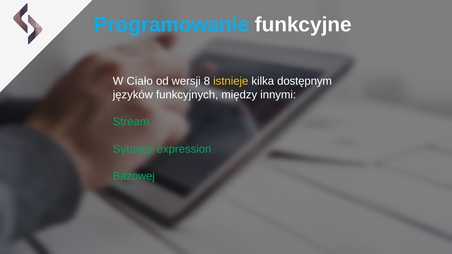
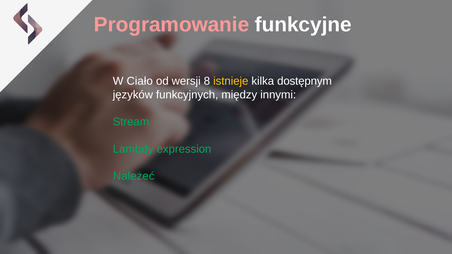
Programowanie colour: light blue -> pink (172, 25)
Sytuacji: Sytuacji -> Lambdy (133, 149)
Bazowej: Bazowej -> Należeć (134, 176)
